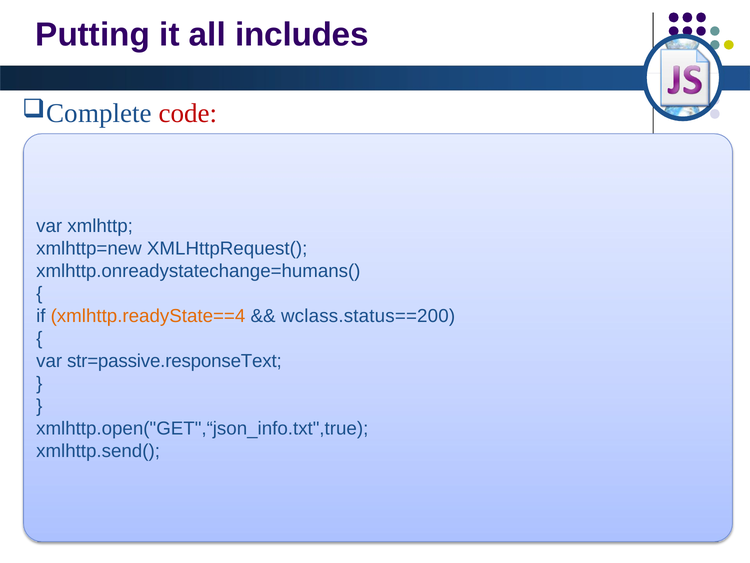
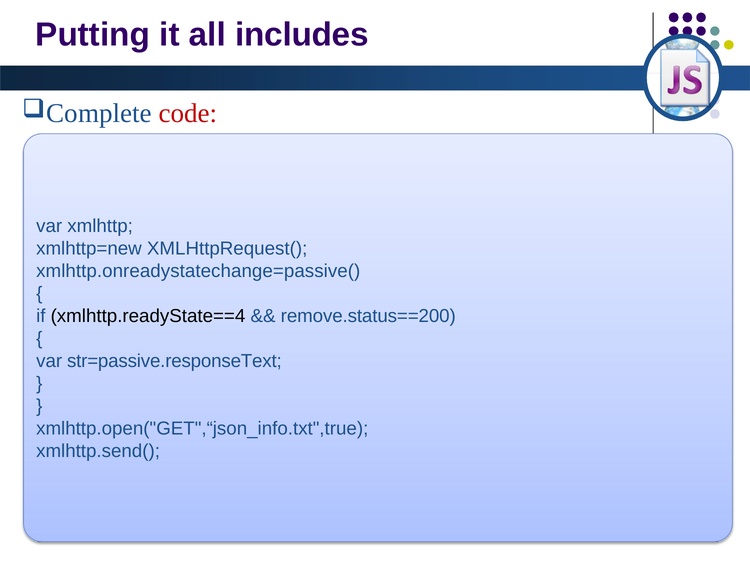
xmlhttp.onreadystatechange=humans(: xmlhttp.onreadystatechange=humans( -> xmlhttp.onreadystatechange=passive( (198, 271)
xmlhttp.readyState==4 colour: orange -> black (148, 316)
wclass.status==200: wclass.status==200 -> remove.status==200 (368, 316)
